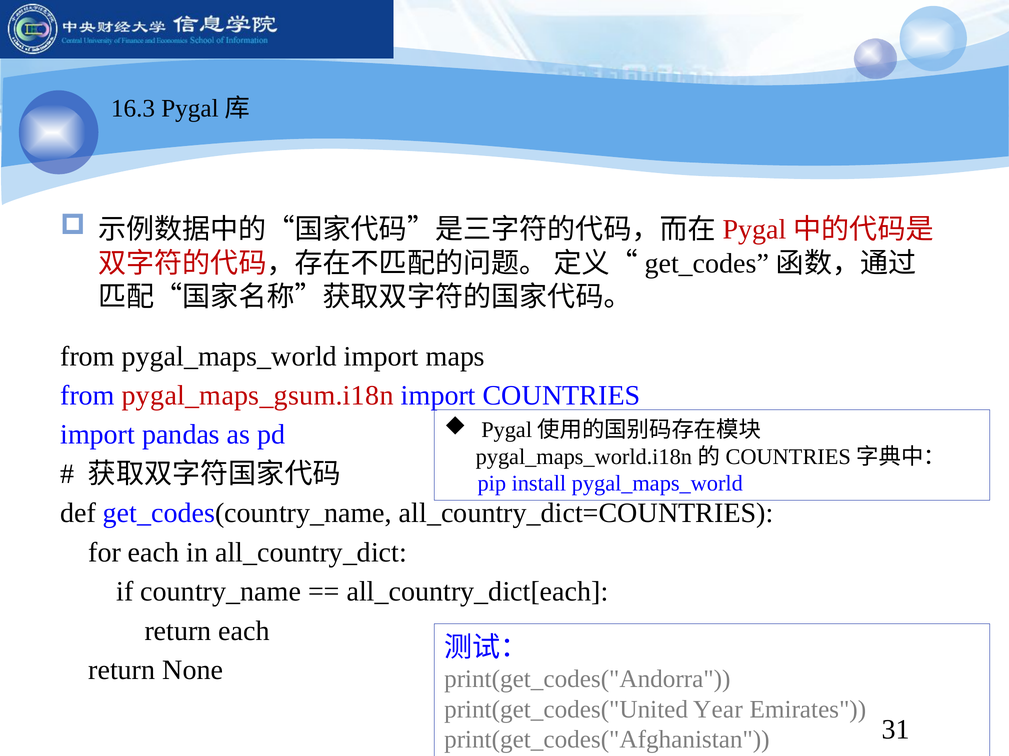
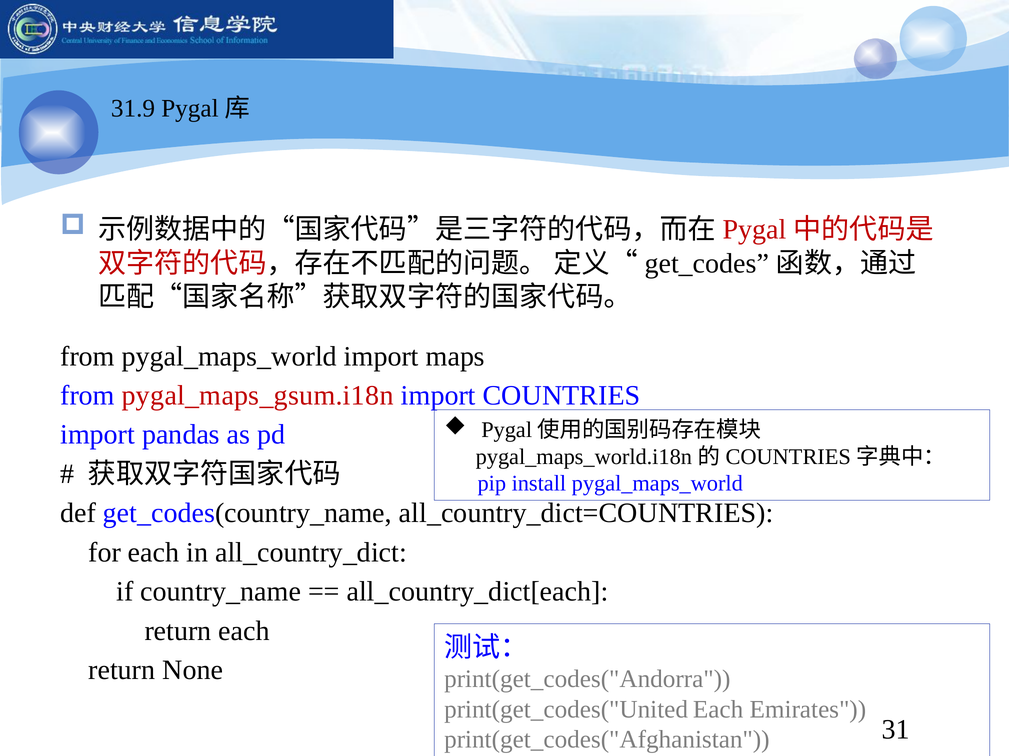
16.3: 16.3 -> 31.9 (133, 109)
print(get_codes("United Year: Year -> Each (718, 710)
